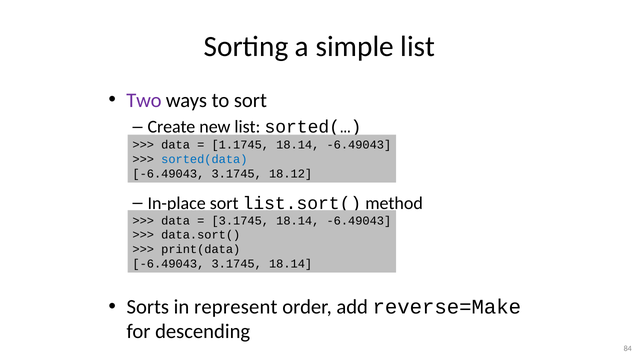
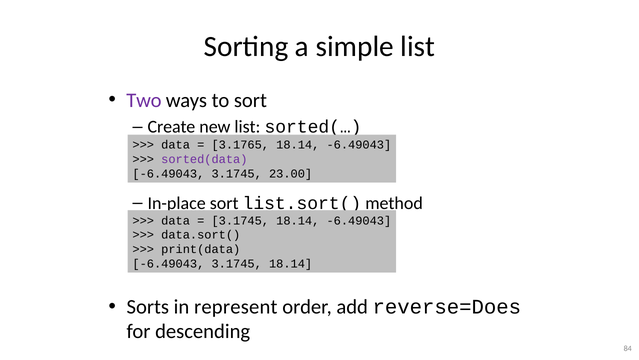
1.1745: 1.1745 -> 3.1765 (240, 145)
sorted(data colour: blue -> purple (204, 159)
18.12: 18.12 -> 23.00 (291, 174)
reverse=Make: reverse=Make -> reverse=Does (447, 306)
